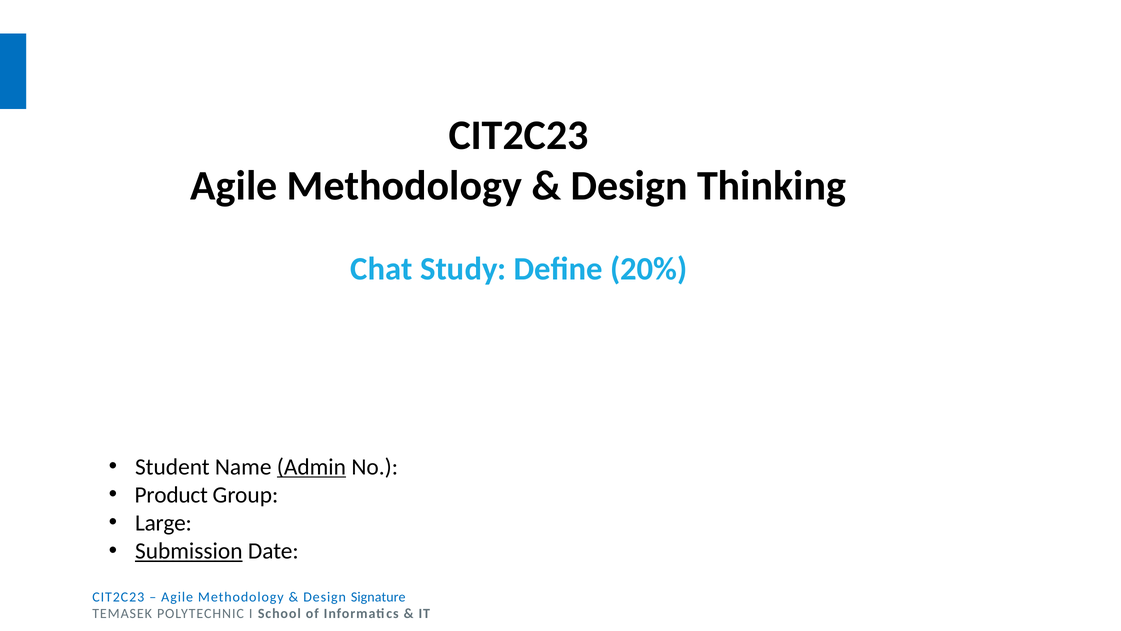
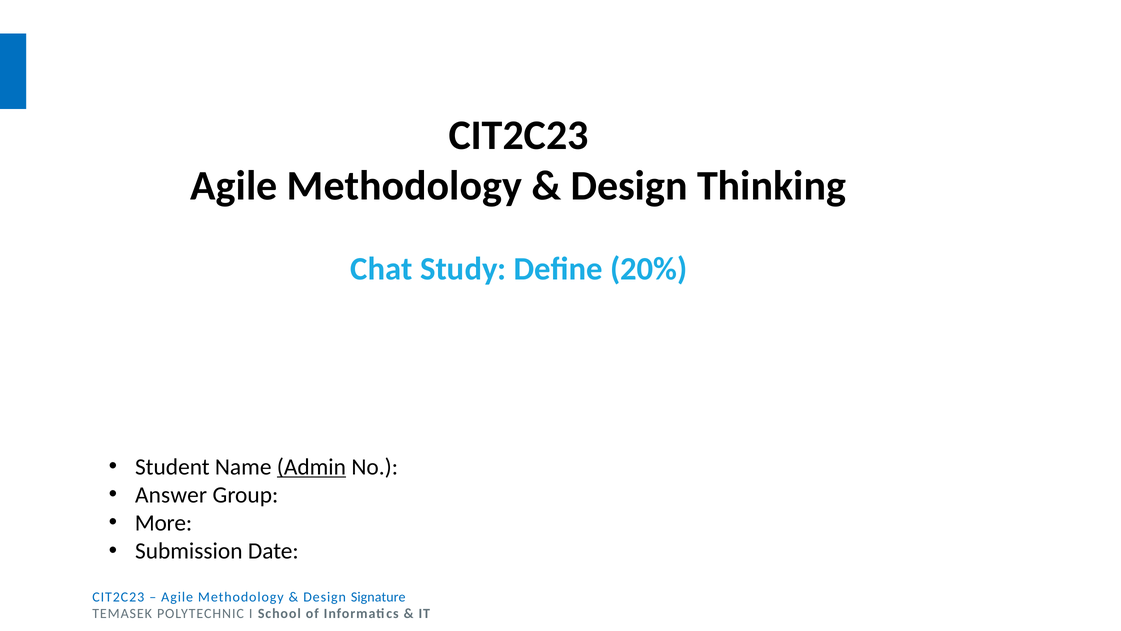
Product: Product -> Answer (171, 495)
Large: Large -> More (163, 523)
Submission underline: present -> none (189, 551)
